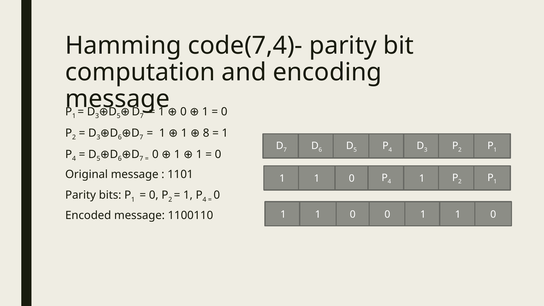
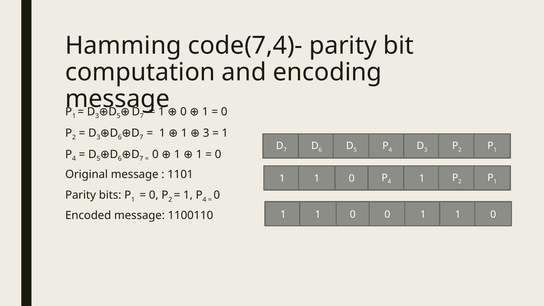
1 8: 8 -> 3 (206, 133)
